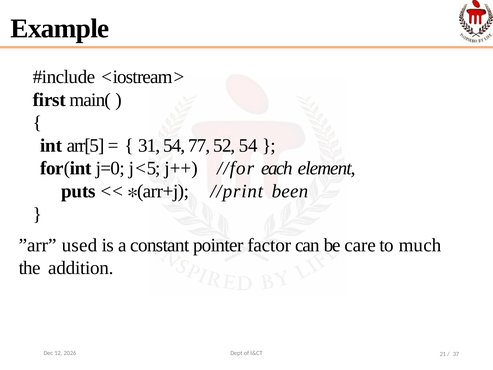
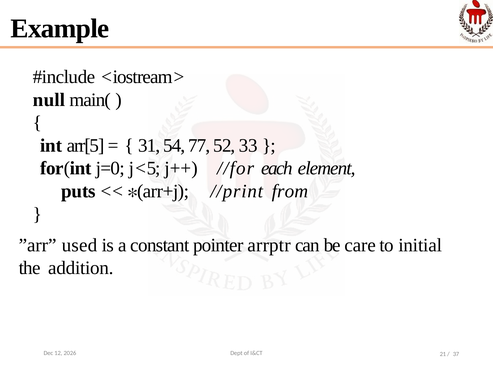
first: first -> null (49, 100)
52 54: 54 -> 33 (248, 146)
been: been -> from (290, 191)
factor: factor -> arrptr (269, 245)
much: much -> initial (420, 245)
